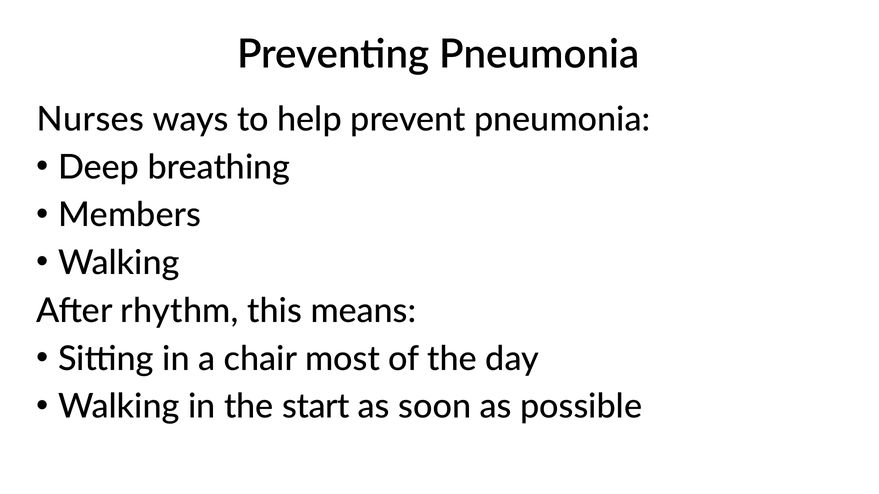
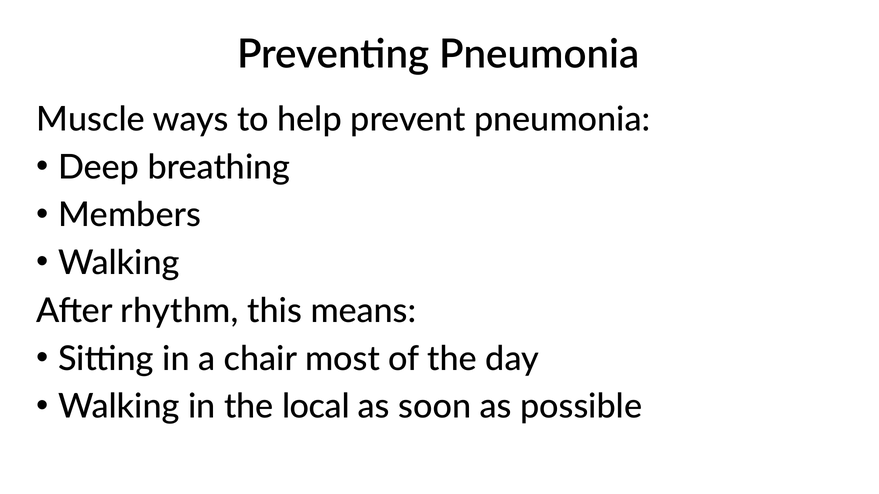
Nurses: Nurses -> Muscle (90, 120)
start: start -> local (316, 407)
